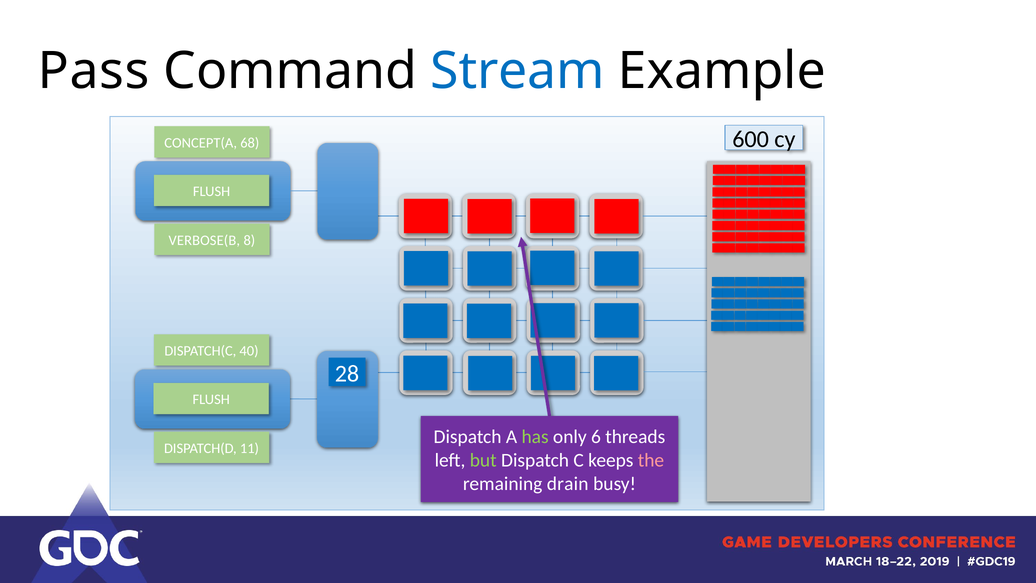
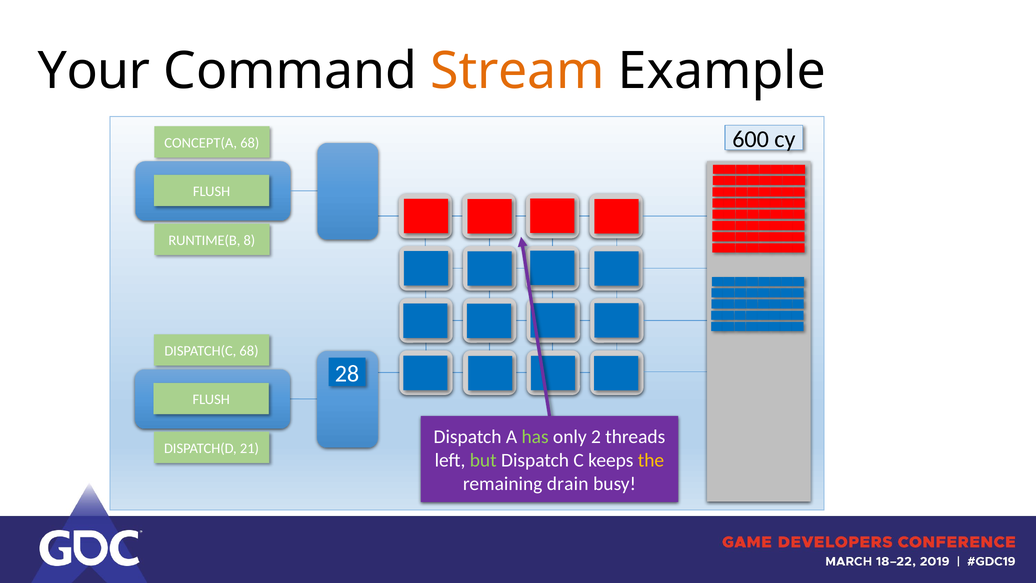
Pass: Pass -> Your (94, 71)
Stream colour: blue -> orange (518, 71)
VERBOSE(B: VERBOSE(B -> RUNTIME(B (204, 240)
DISPATCH(C 40: 40 -> 68 (249, 351)
6: 6 -> 2 (596, 437)
11: 11 -> 21 (249, 448)
the colour: pink -> yellow (651, 460)
